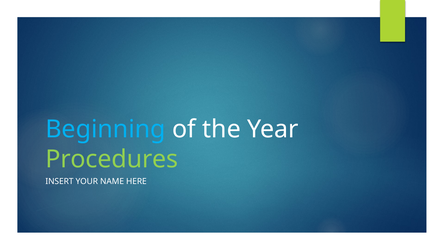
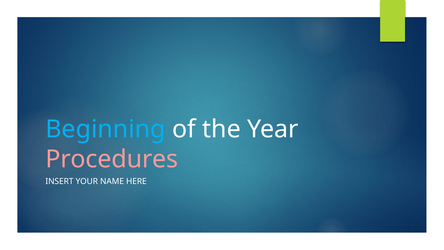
Procedures colour: light green -> pink (112, 159)
